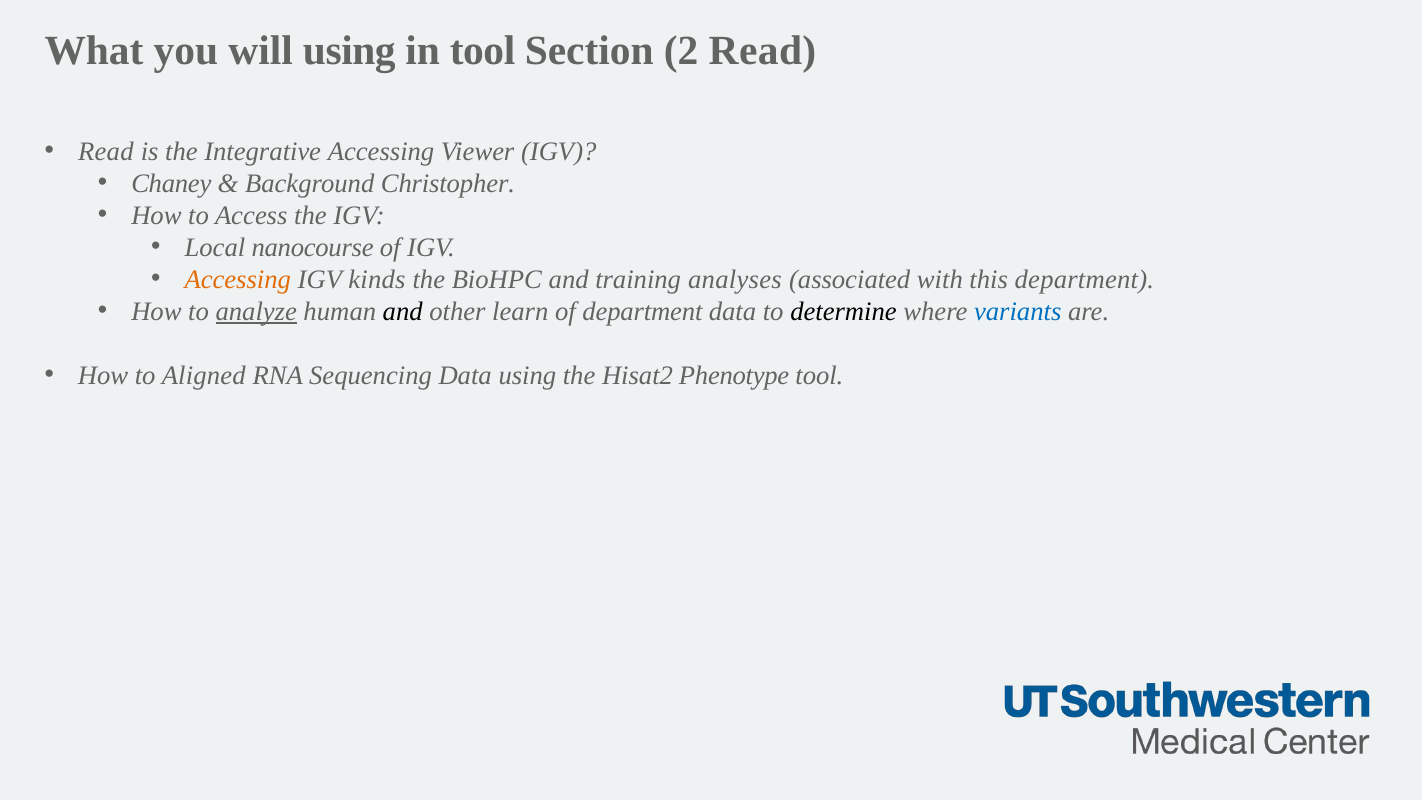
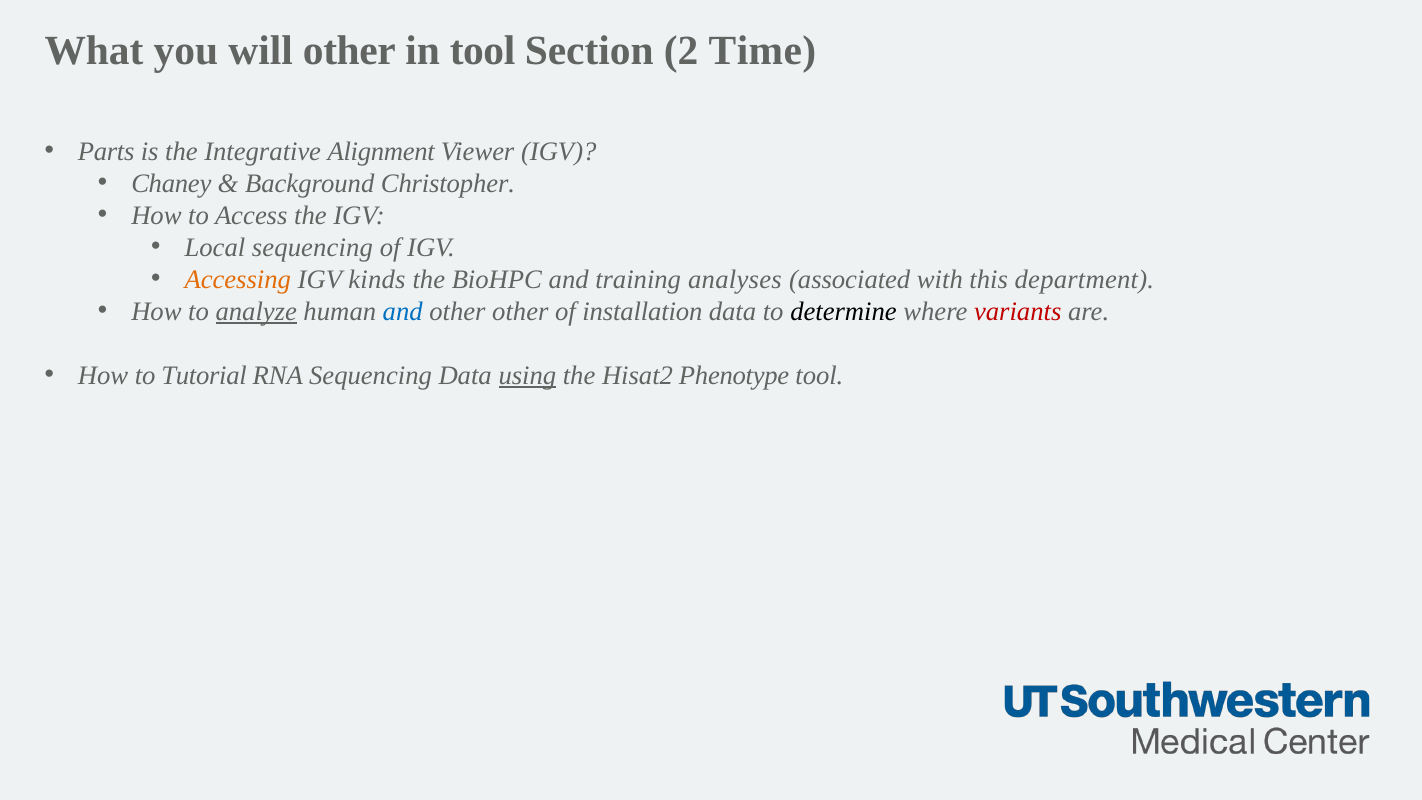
will using: using -> other (349, 51)
2 Read: Read -> Time (763, 51)
Read: Read -> Parts (106, 151)
Integrative Accessing: Accessing -> Alignment (381, 151)
Local nanocourse: nanocourse -> sequencing (312, 247)
and colour: black -> blue (403, 311)
other learn: learn -> other (520, 311)
of department: department -> installation (642, 311)
variants colour: blue -> red (1018, 311)
Aligned: Aligned -> Tutorial (204, 375)
using underline: none -> present (527, 375)
